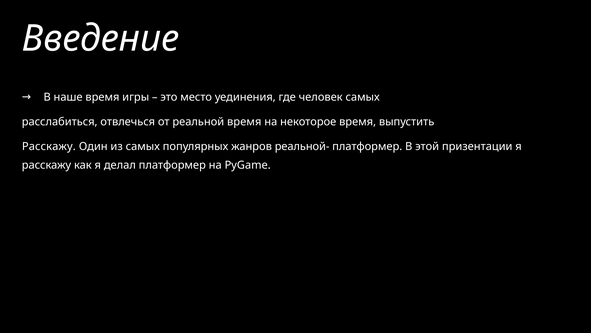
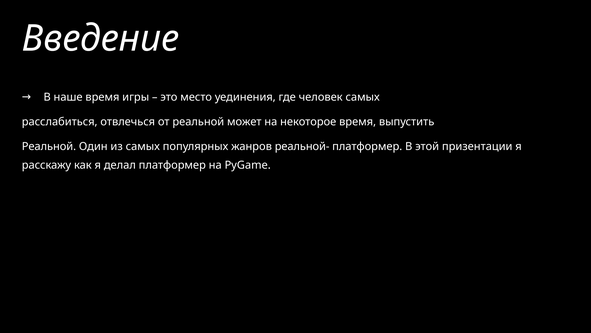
реальной время: время -> может (244, 122)
Расскажу: Расскажу -> Реальной (49, 146)
